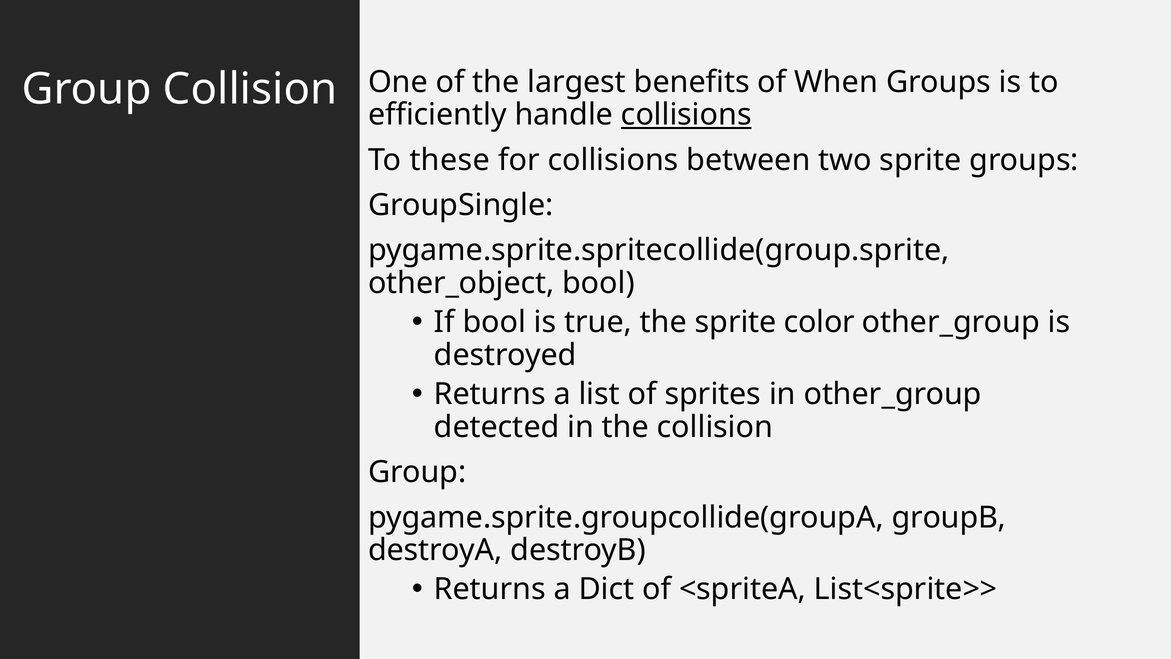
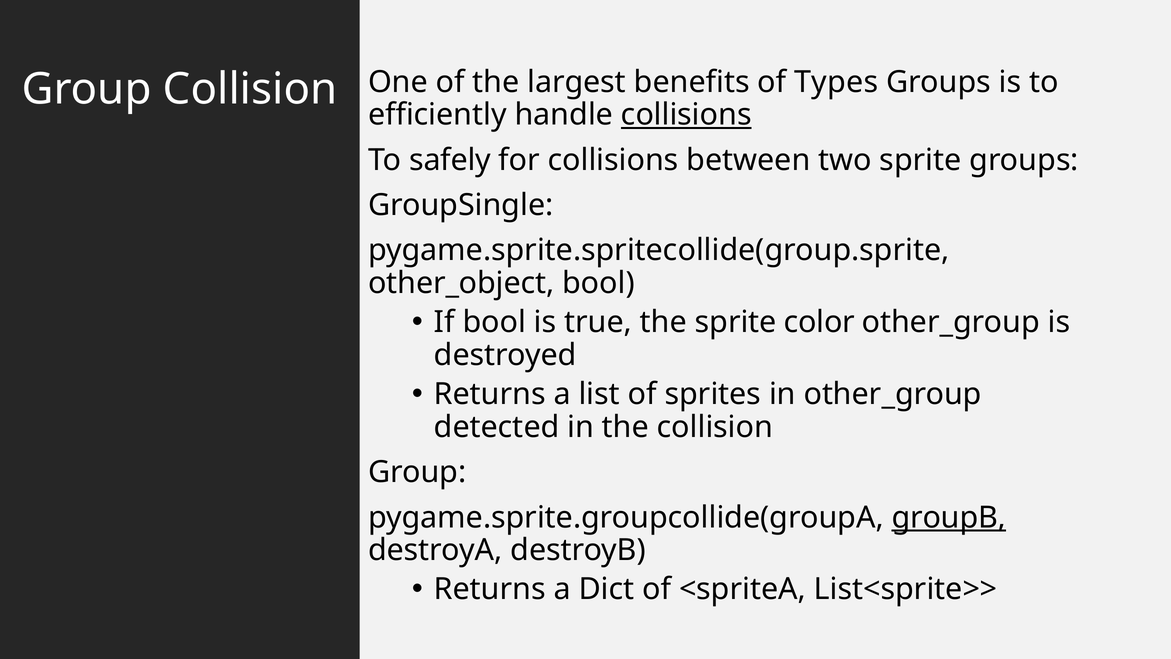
When: When -> Types (836, 82)
these: these -> safely (450, 160)
groupB underline: none -> present (949, 517)
